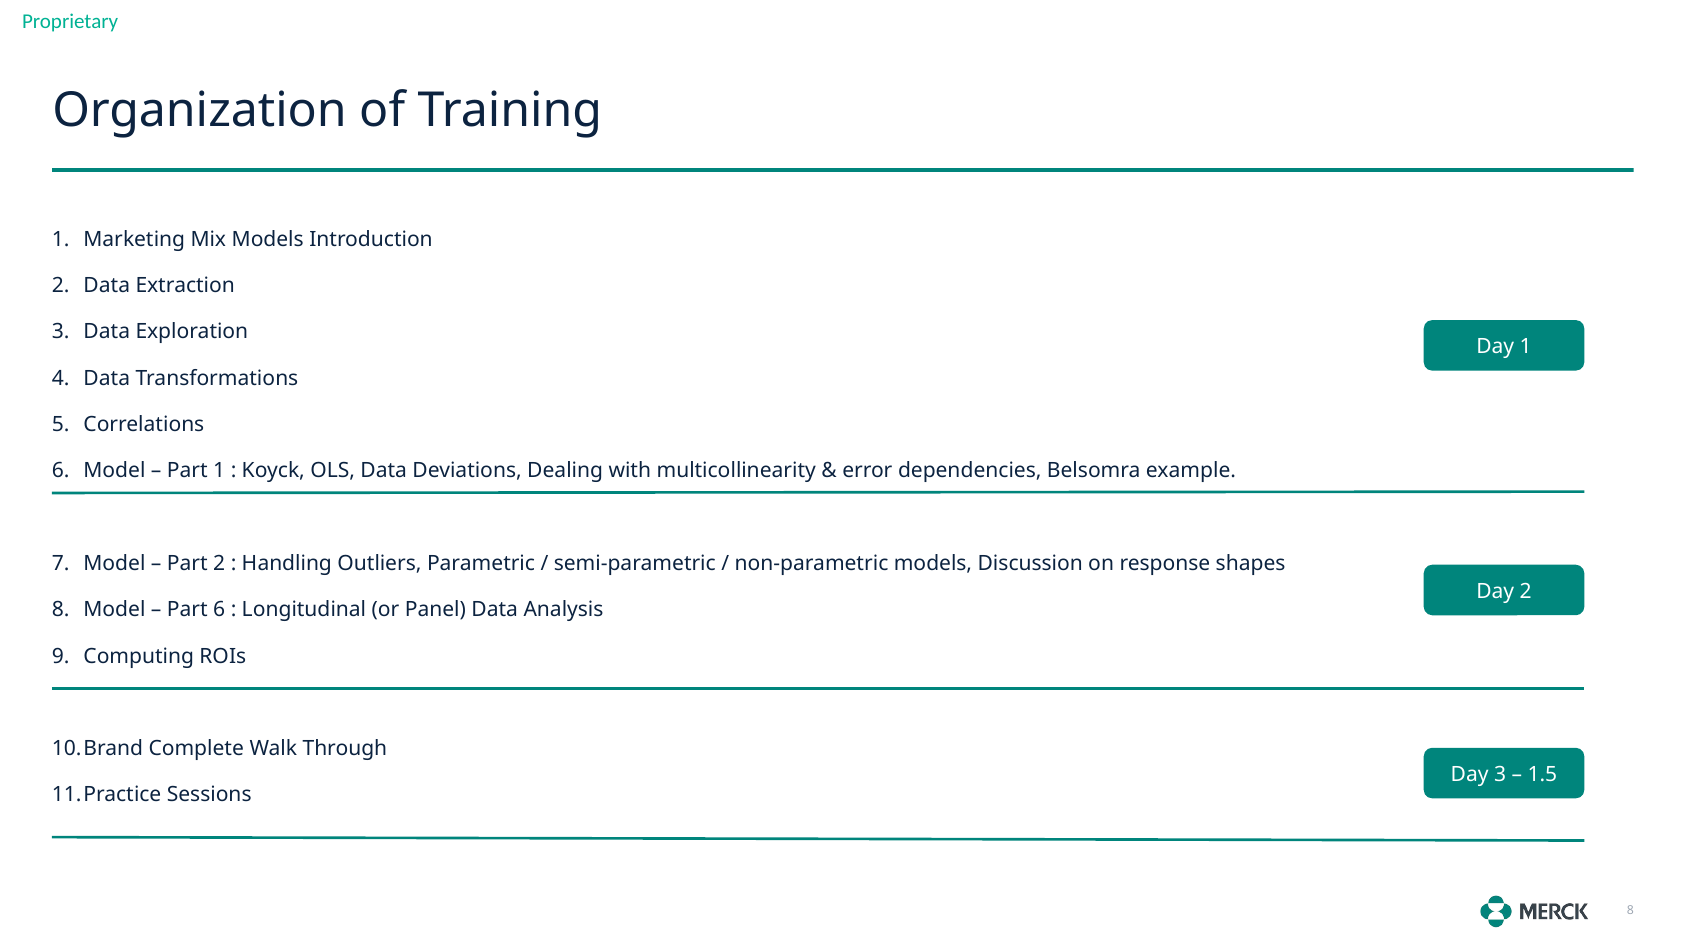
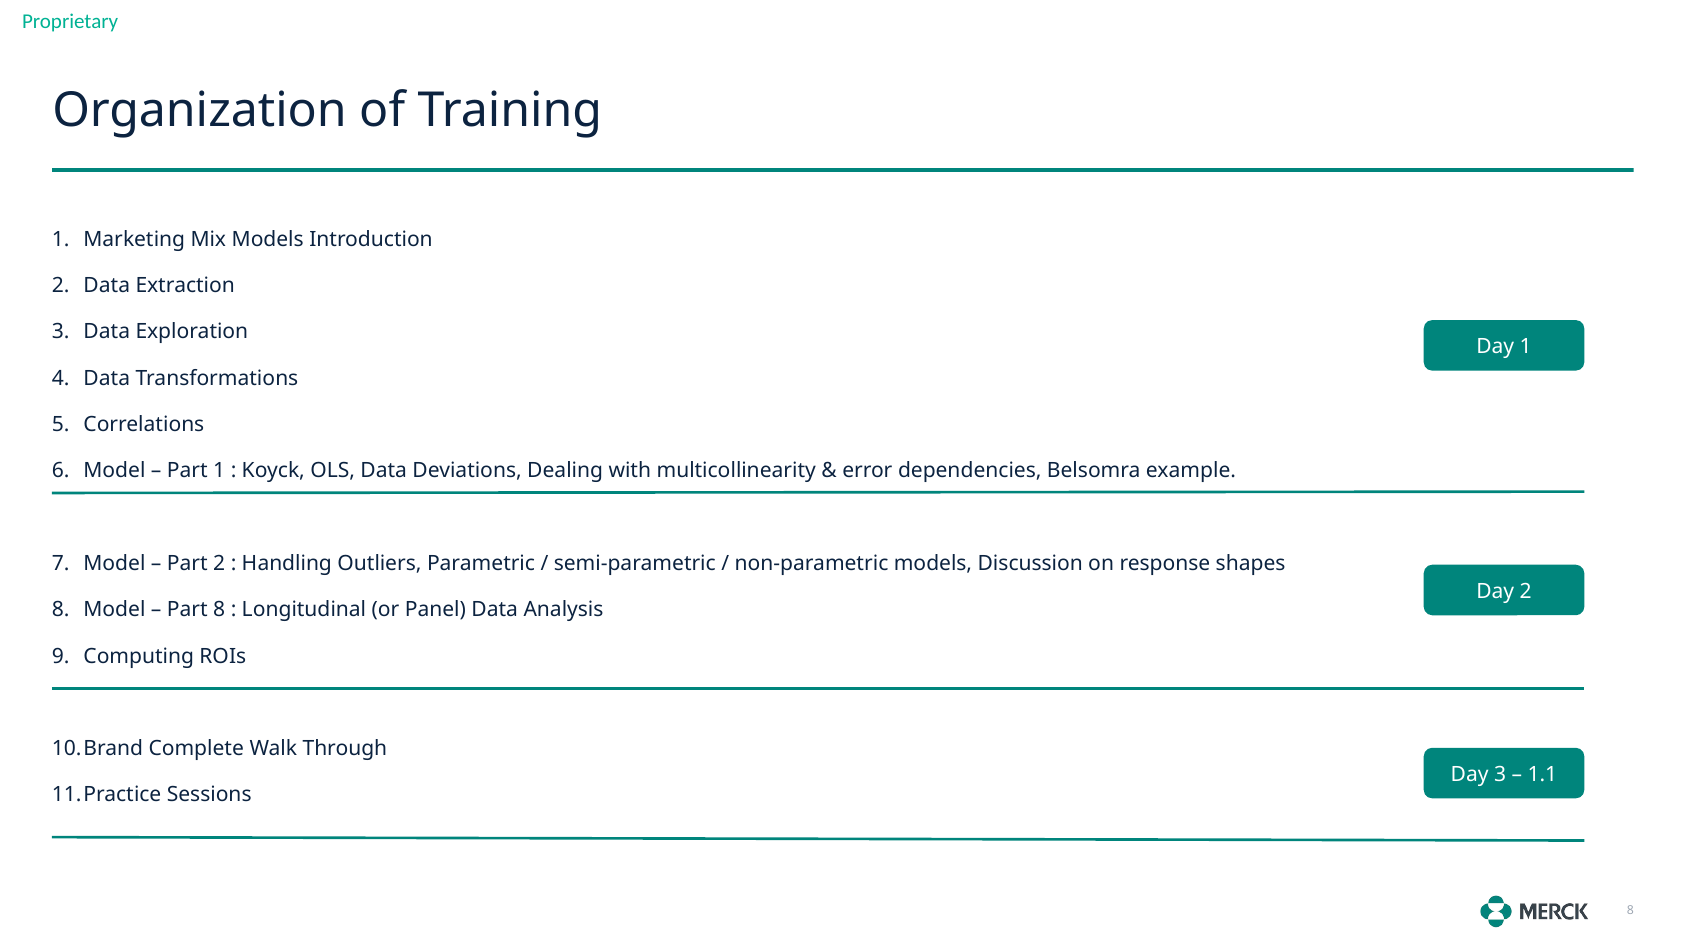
Part 6: 6 -> 8 (219, 610)
1.5: 1.5 -> 1.1 (1542, 775)
